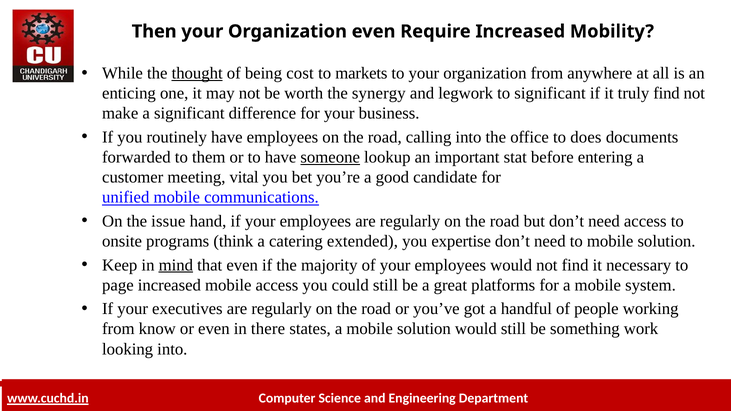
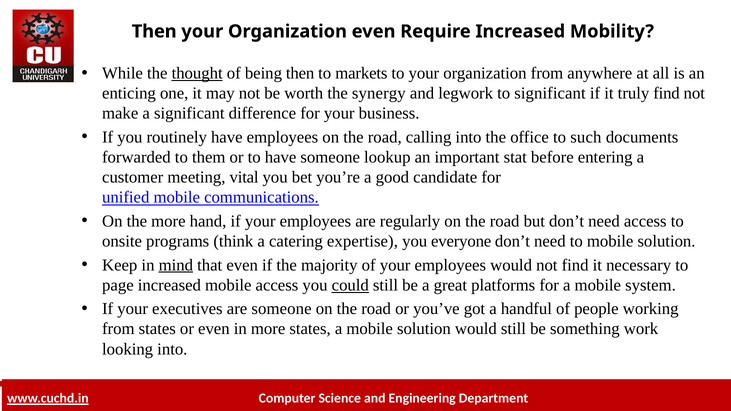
being cost: cost -> then (300, 73)
does: does -> such (586, 137)
someone underline: present -> none (330, 157)
the issue: issue -> more (168, 221)
extended: extended -> expertise (362, 241)
expertise: expertise -> everyone (461, 241)
could underline: none -> present (350, 285)
executives are regularly: regularly -> someone (282, 309)
from know: know -> states (157, 329)
in there: there -> more (268, 329)
